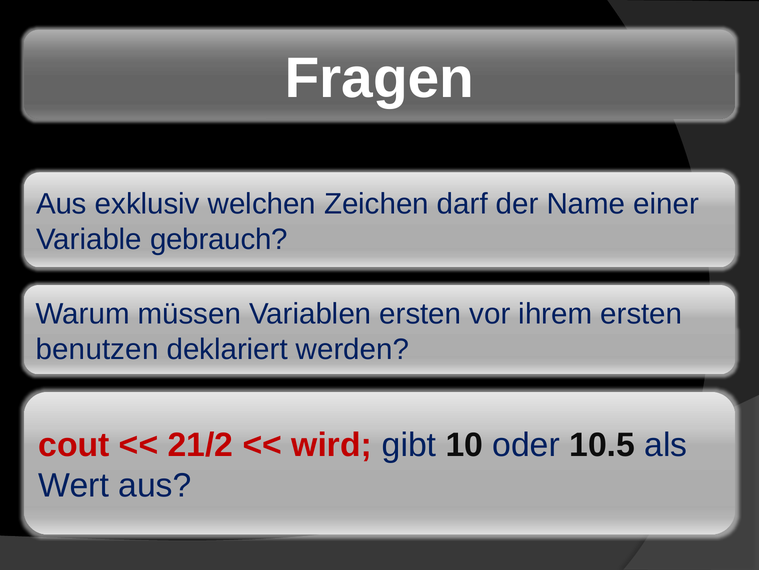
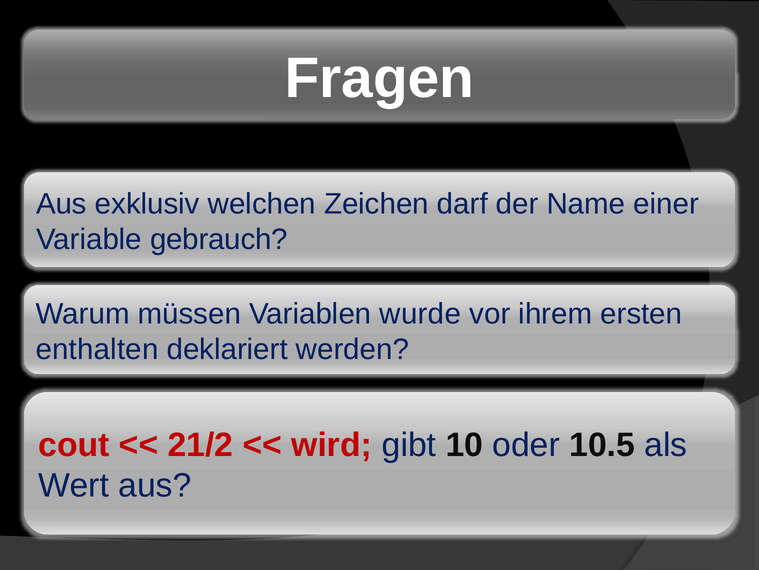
Variablen ersten: ersten -> wurde (420, 313)
benutzen: benutzen -> enthalten (97, 349)
